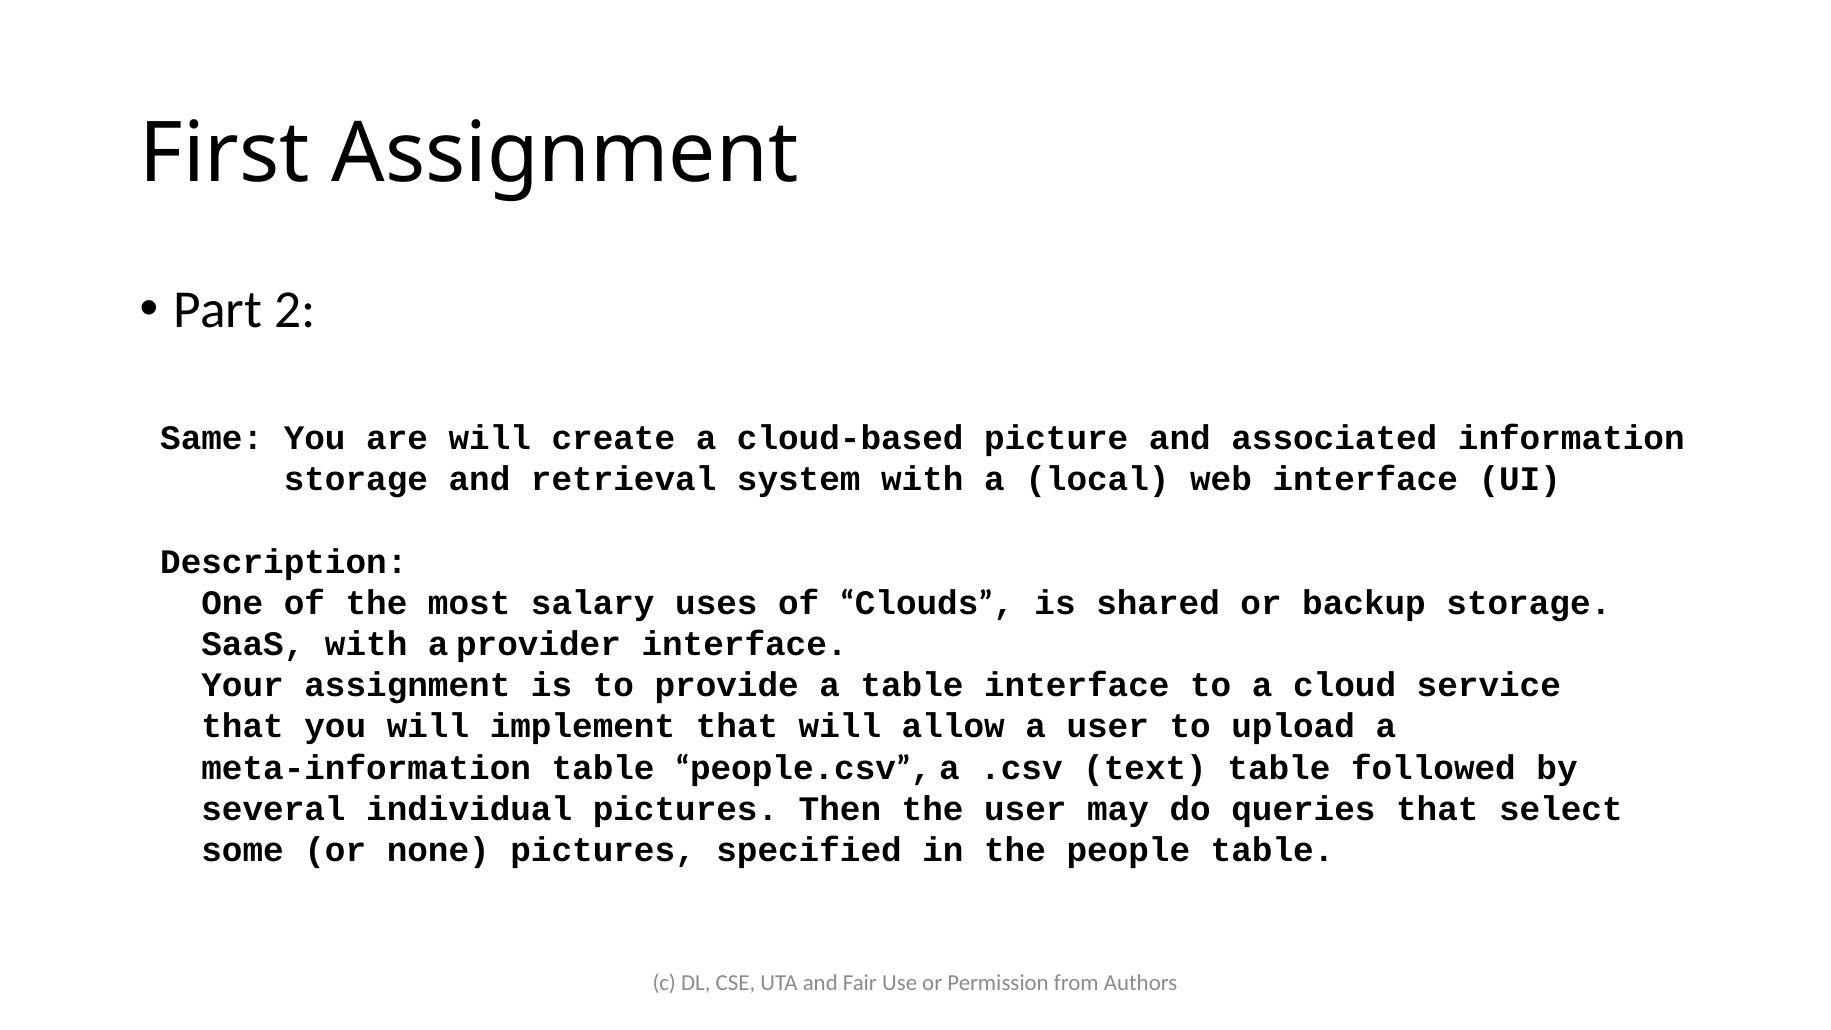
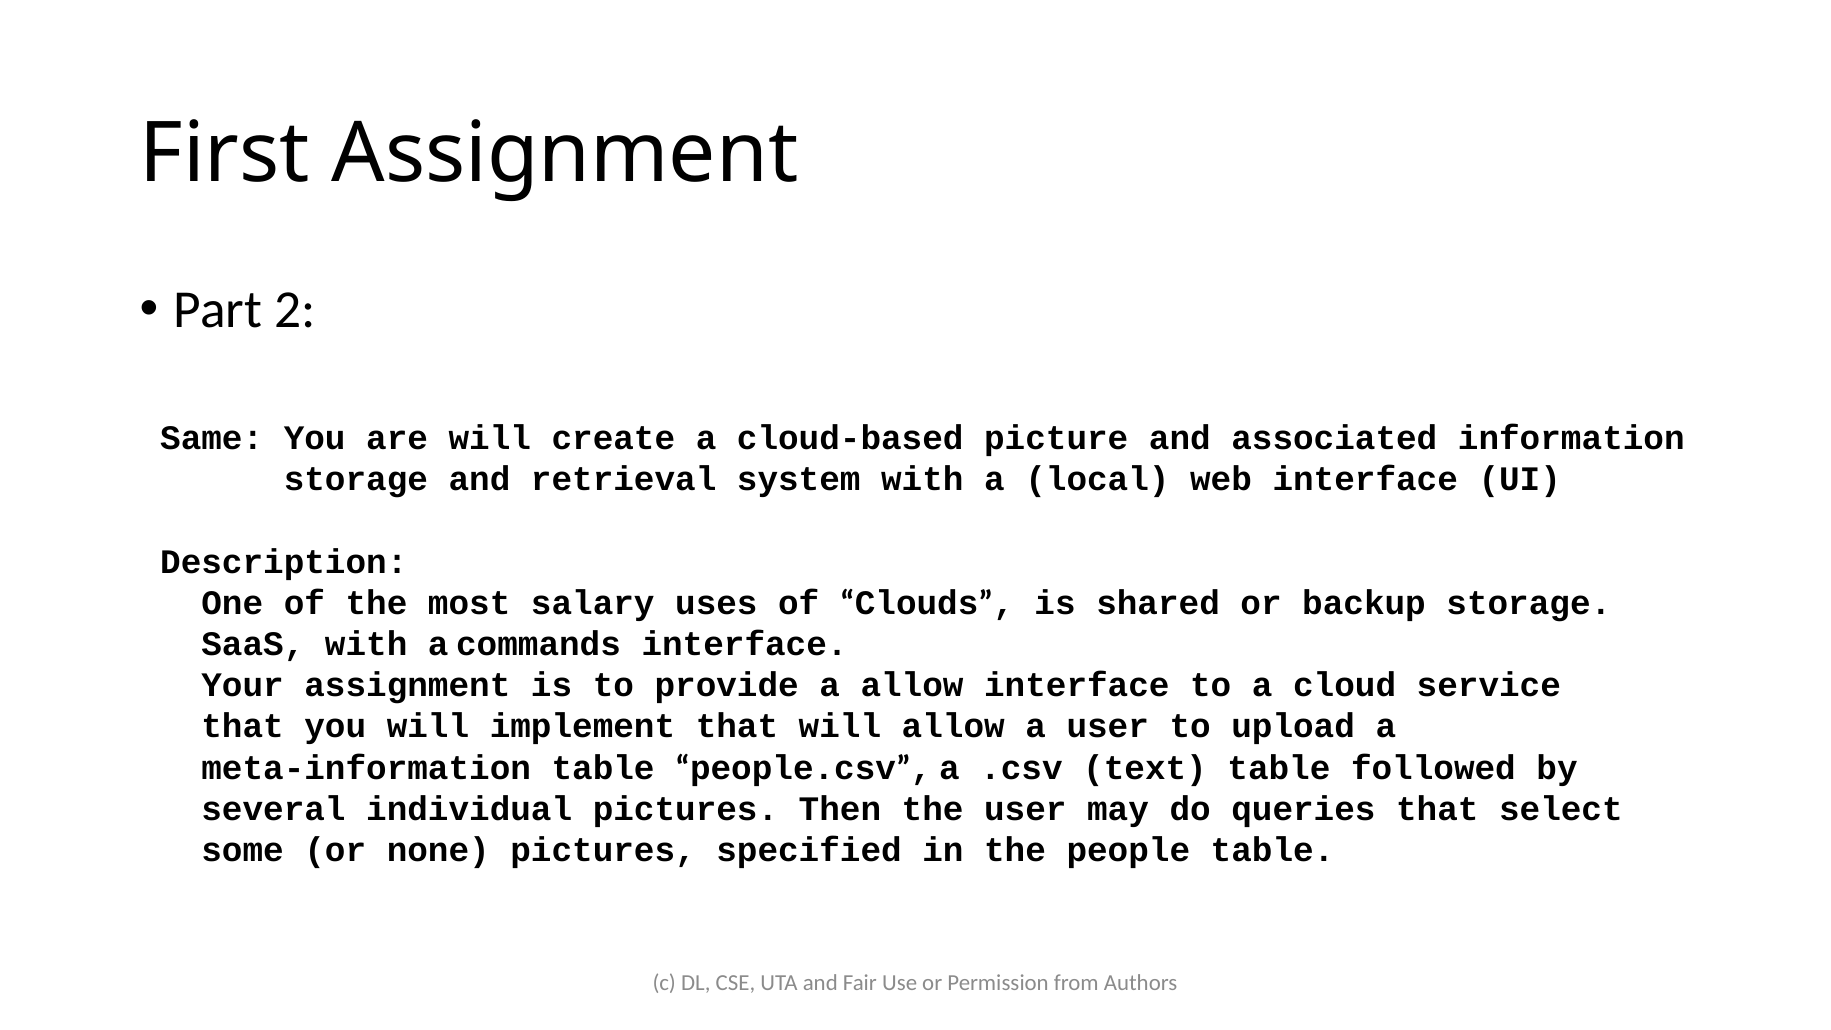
provider: provider -> commands (539, 644)
a table: table -> allow (912, 685)
